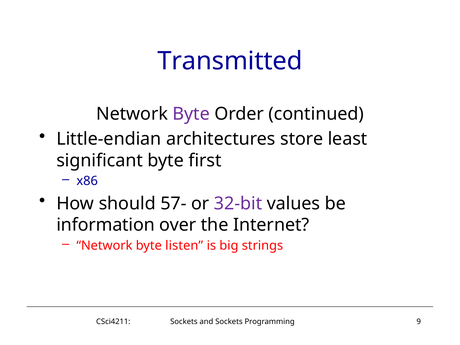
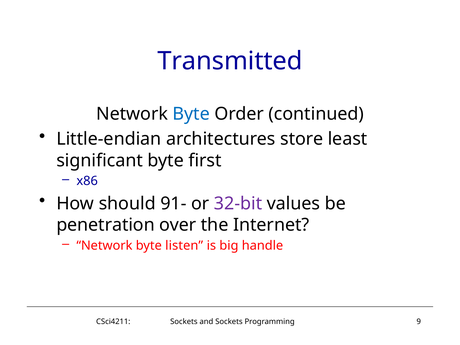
Byte colour: purple -> blue (191, 114)
57-: 57- -> 91- (173, 203)
information: information -> penetration (106, 225)
strings: strings -> handle (263, 246)
